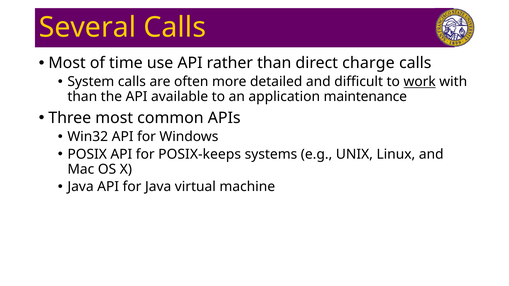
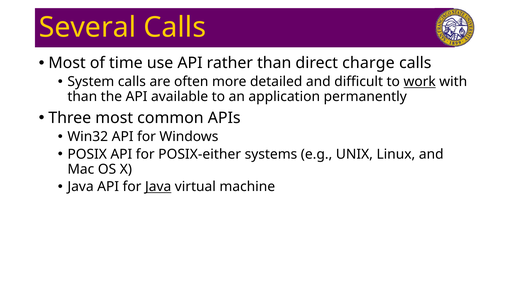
maintenance: maintenance -> permanently (365, 97)
POSIX-keeps: POSIX-keeps -> POSIX-either (200, 154)
Java underline: none -> present (158, 187)
